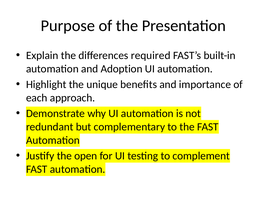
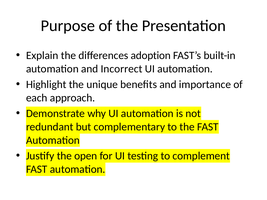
required: required -> adoption (151, 56)
Adoption: Adoption -> Incorrect (122, 69)
